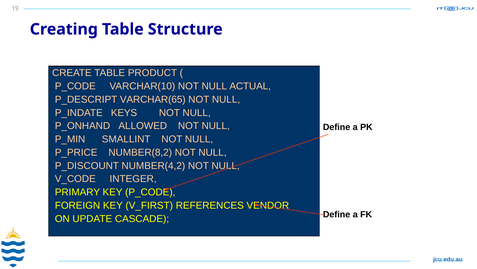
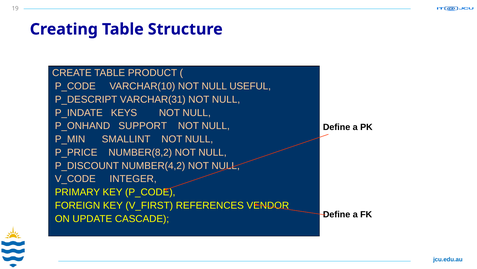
ACTUAL: ACTUAL -> USEFUL (250, 86)
VARCHAR(65: VARCHAR(65 -> VARCHAR(31 (153, 99)
ALLOWED: ALLOWED -> SUPPORT (143, 126)
